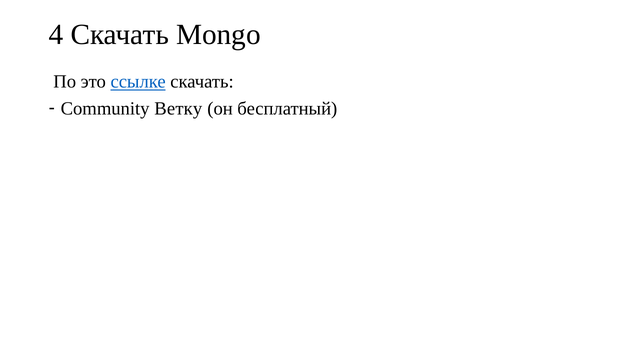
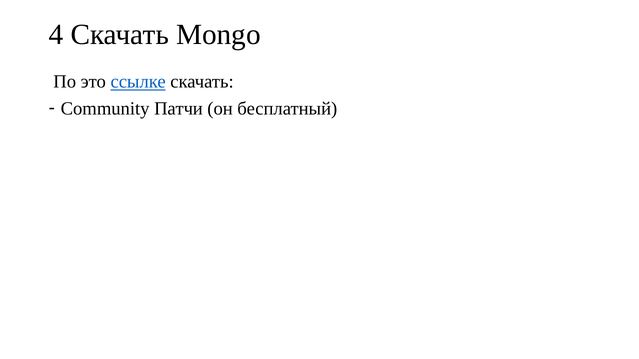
Ветку: Ветку -> Патчи (178, 109)
